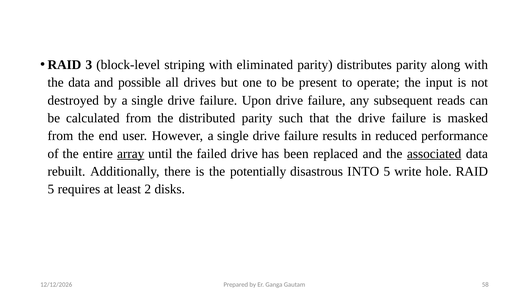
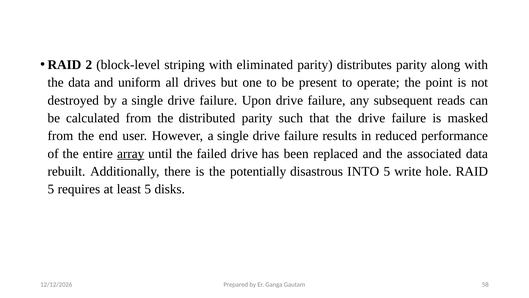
3: 3 -> 2 (89, 65)
possible: possible -> uniform (139, 82)
input: input -> point (439, 82)
associated underline: present -> none (434, 153)
least 2: 2 -> 5 (148, 189)
